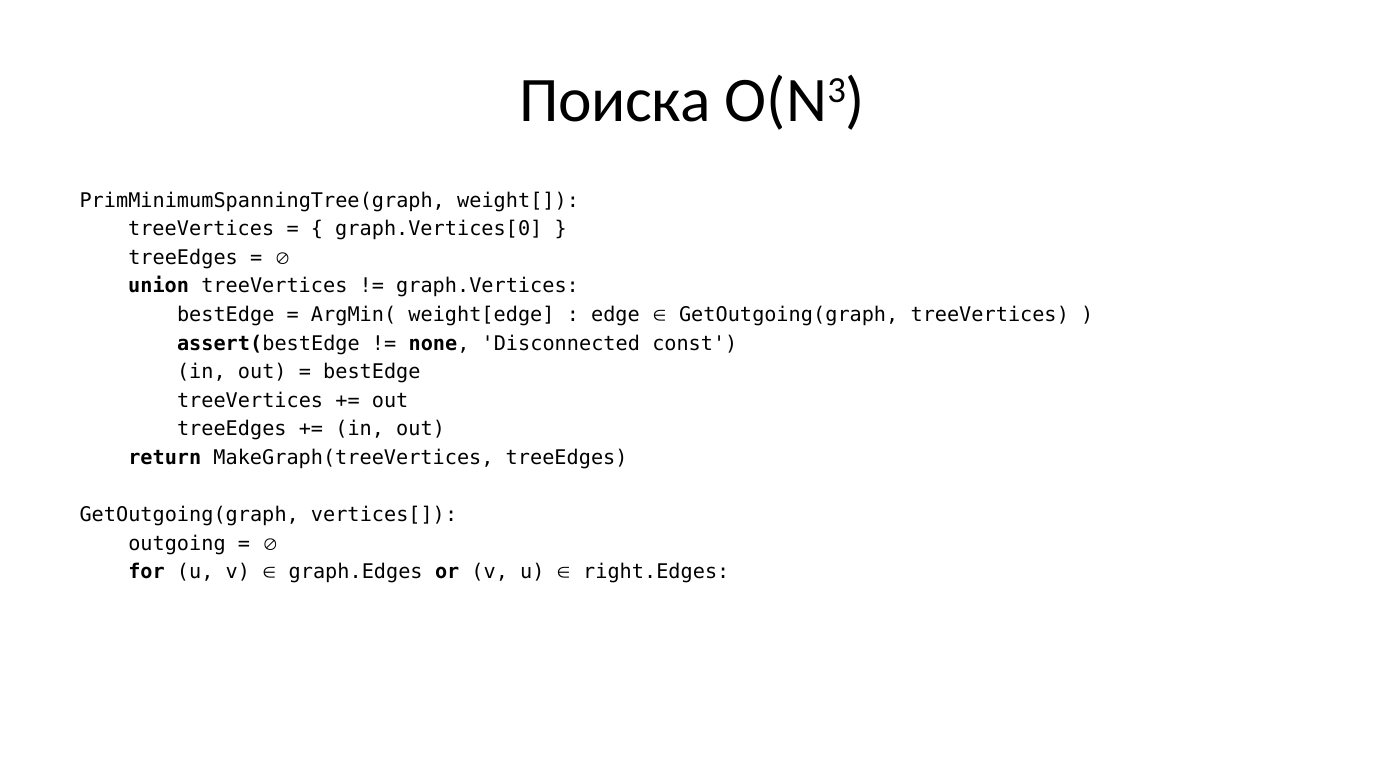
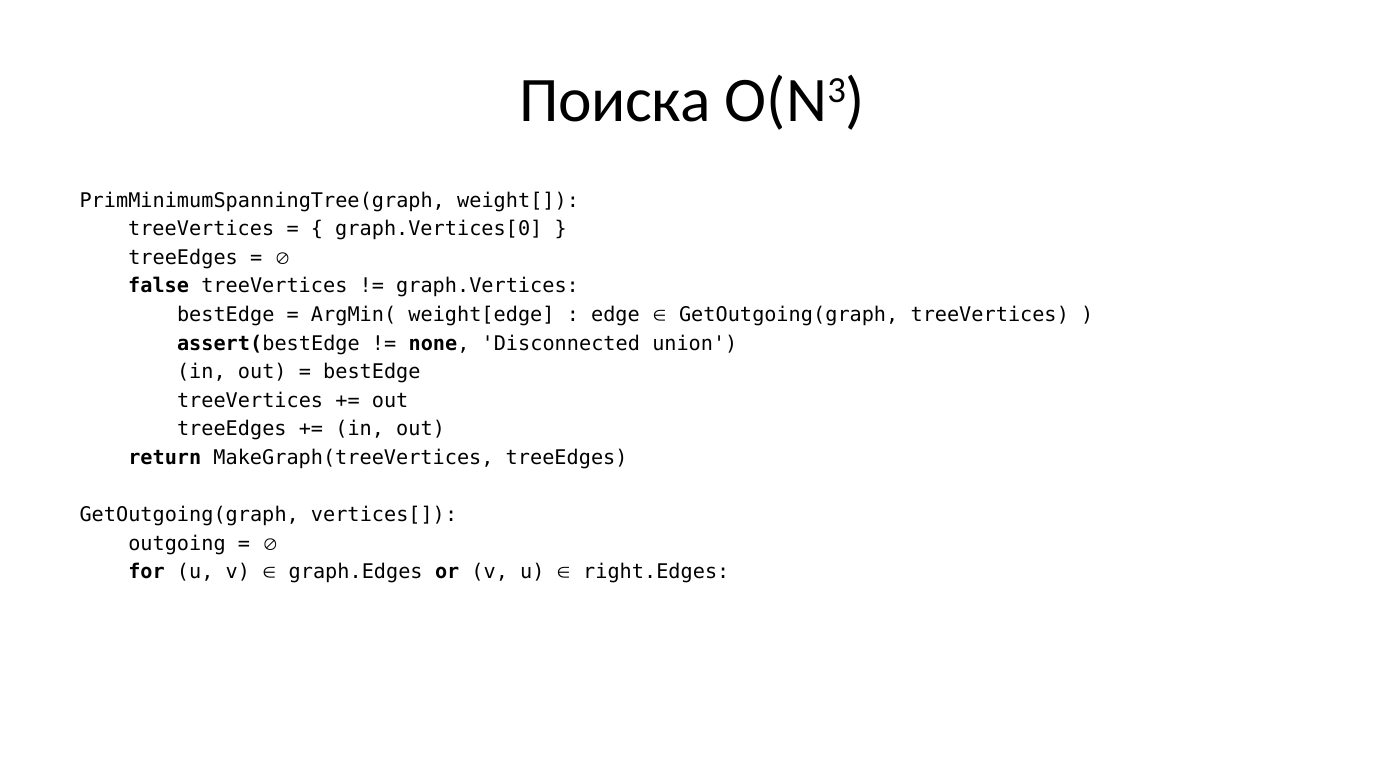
union: union -> false (159, 286)
const: const -> union (695, 343)
